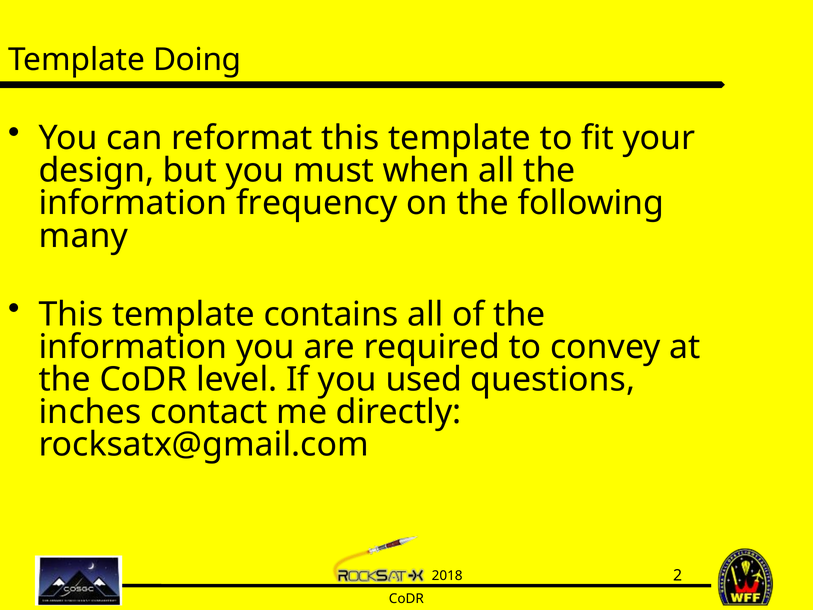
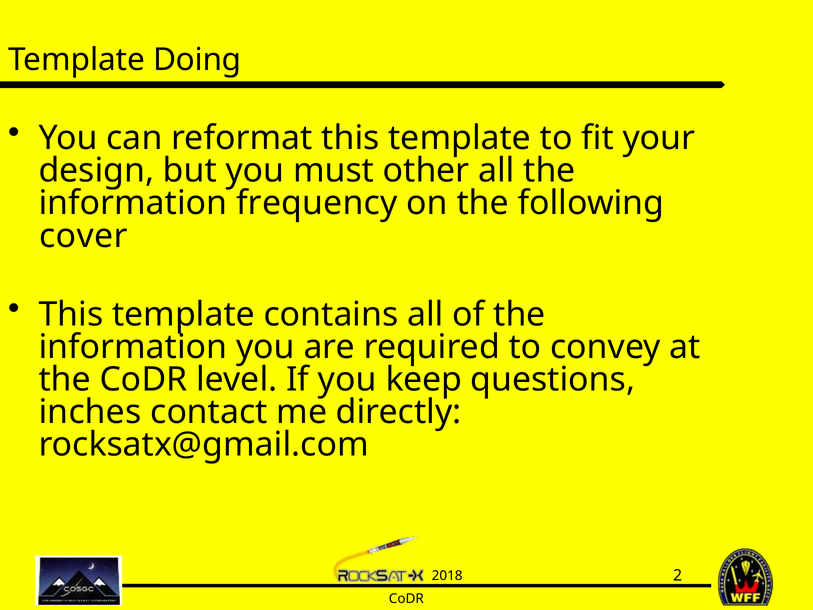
when: when -> other (426, 171)
many: many -> cover (83, 236)
used: used -> keep (424, 379)
